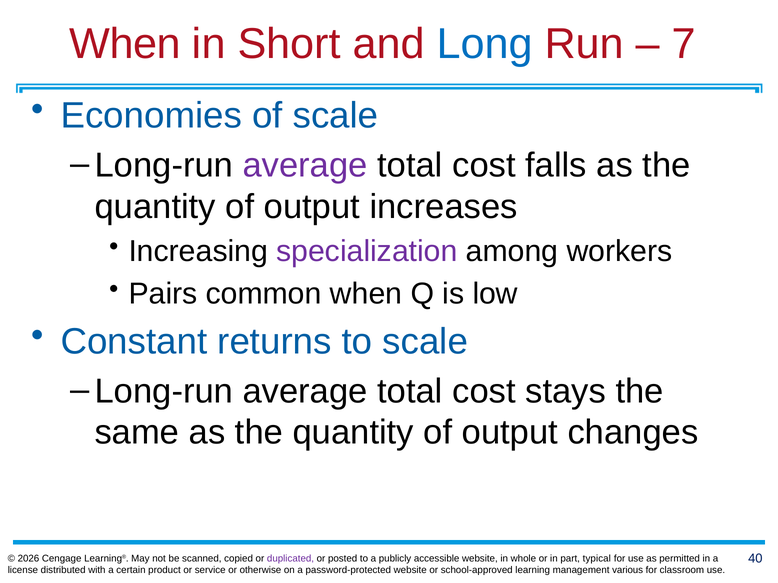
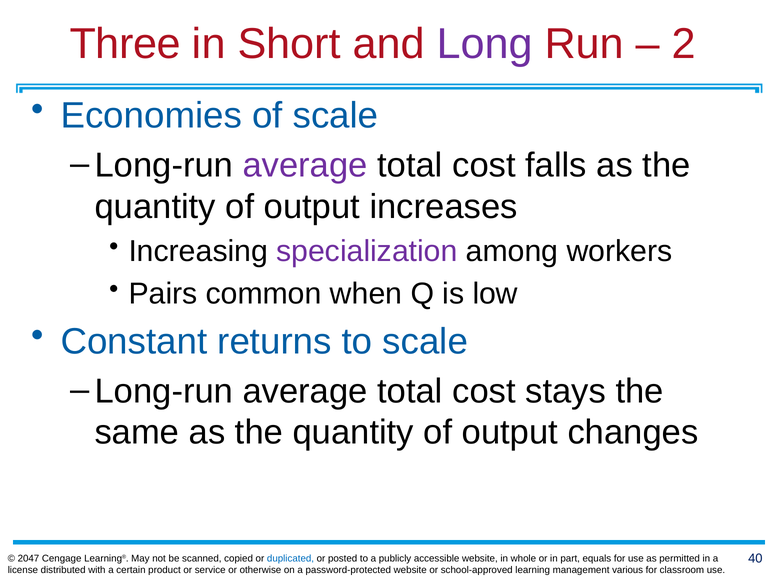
When: When -> Three (125, 44)
Long colour: blue -> purple (485, 44)
7: 7 -> 2 (684, 44)
2026: 2026 -> 2047 (28, 559)
duplicated colour: purple -> blue (290, 559)
typical: typical -> equals (597, 559)
